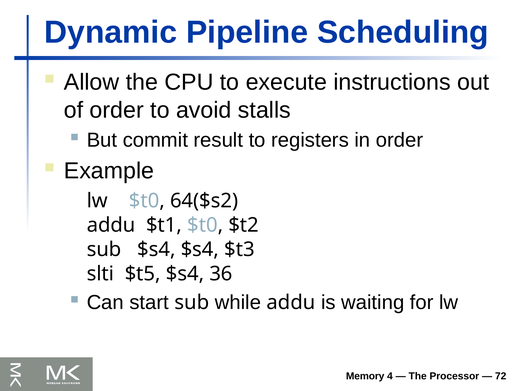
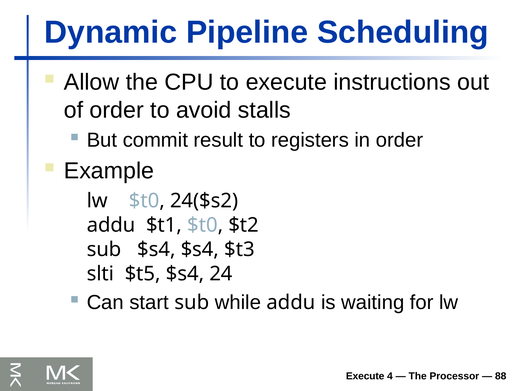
64($s2: 64($s2 -> 24($s2 (204, 201)
36: 36 -> 24 (221, 274)
Memory: Memory -> Execute (365, 377)
72: 72 -> 88 (501, 377)
